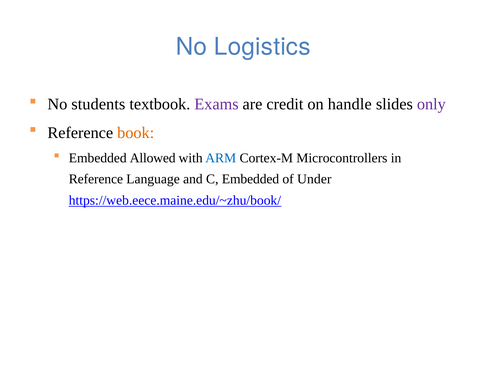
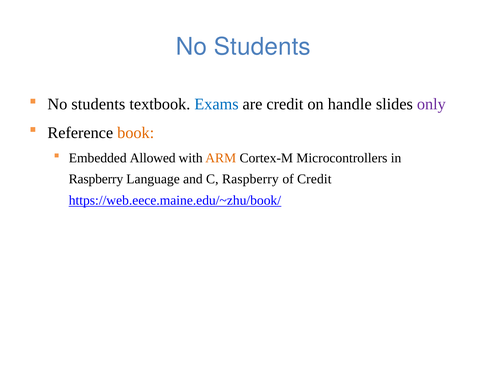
Logistics: Logistics -> Students (262, 47)
Exams colour: purple -> blue (216, 104)
ARM colour: blue -> orange (221, 158)
Reference: Reference -> Raspberry (96, 179)
C Embedded: Embedded -> Raspberry (250, 179)
of Under: Under -> Credit (314, 179)
